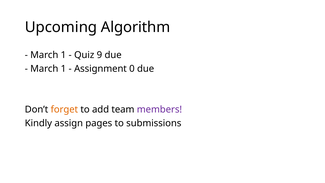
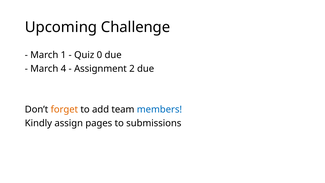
Algorithm: Algorithm -> Challenge (136, 27)
9: 9 -> 0 (99, 55)
1: 1 -> 4 (63, 69)
0: 0 -> 2 (132, 69)
members colour: purple -> blue (159, 109)
